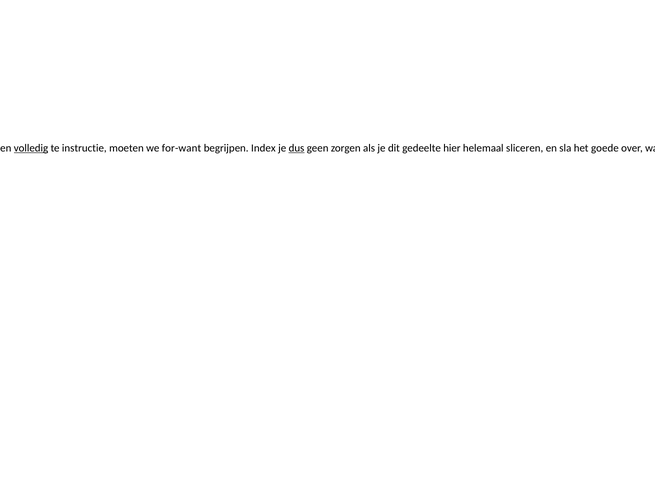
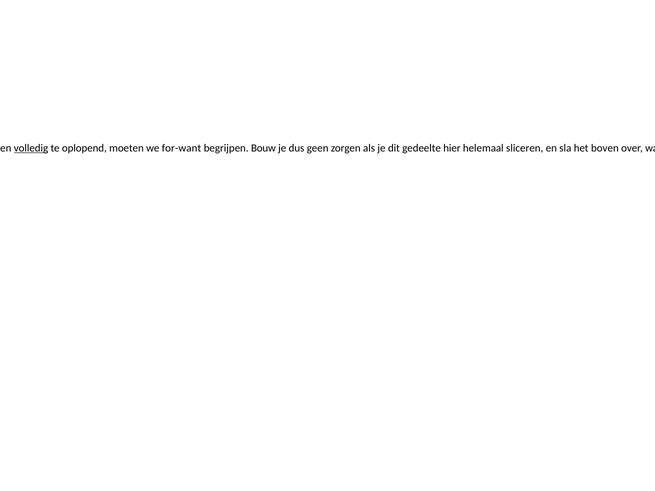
instructie: instructie -> oplopend (84, 148)
Index: Index -> Bouw (263, 148)
dus underline: present -> none (297, 148)
goede: goede -> boven (605, 148)
